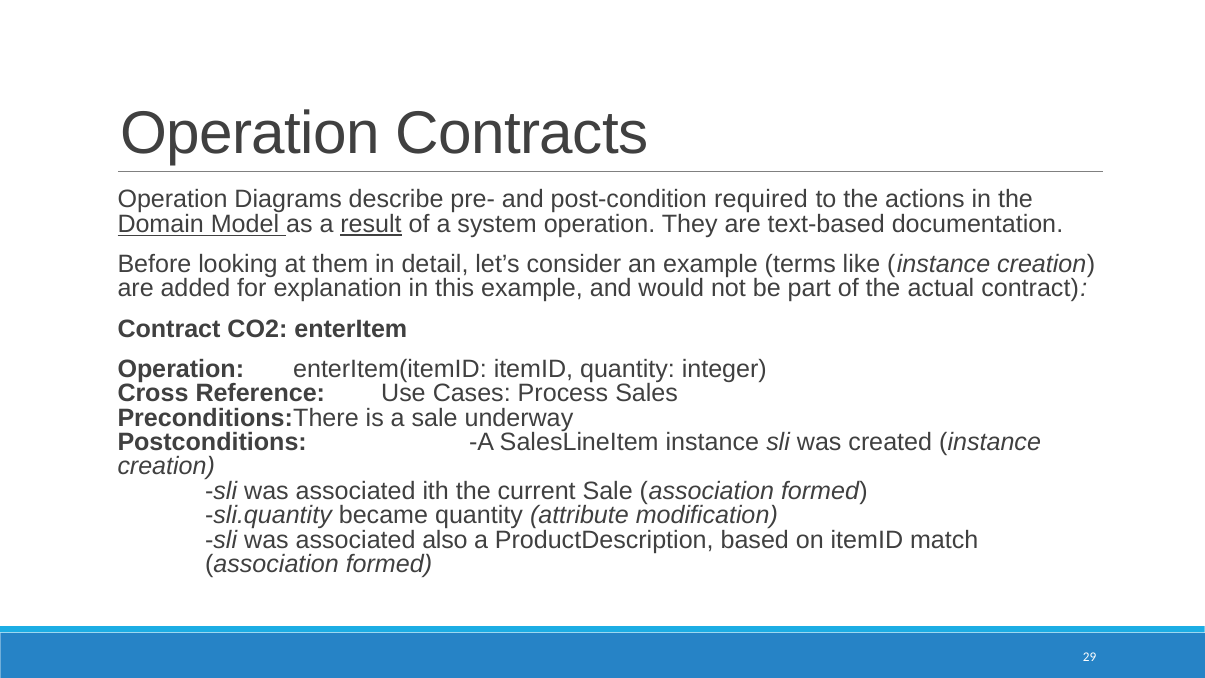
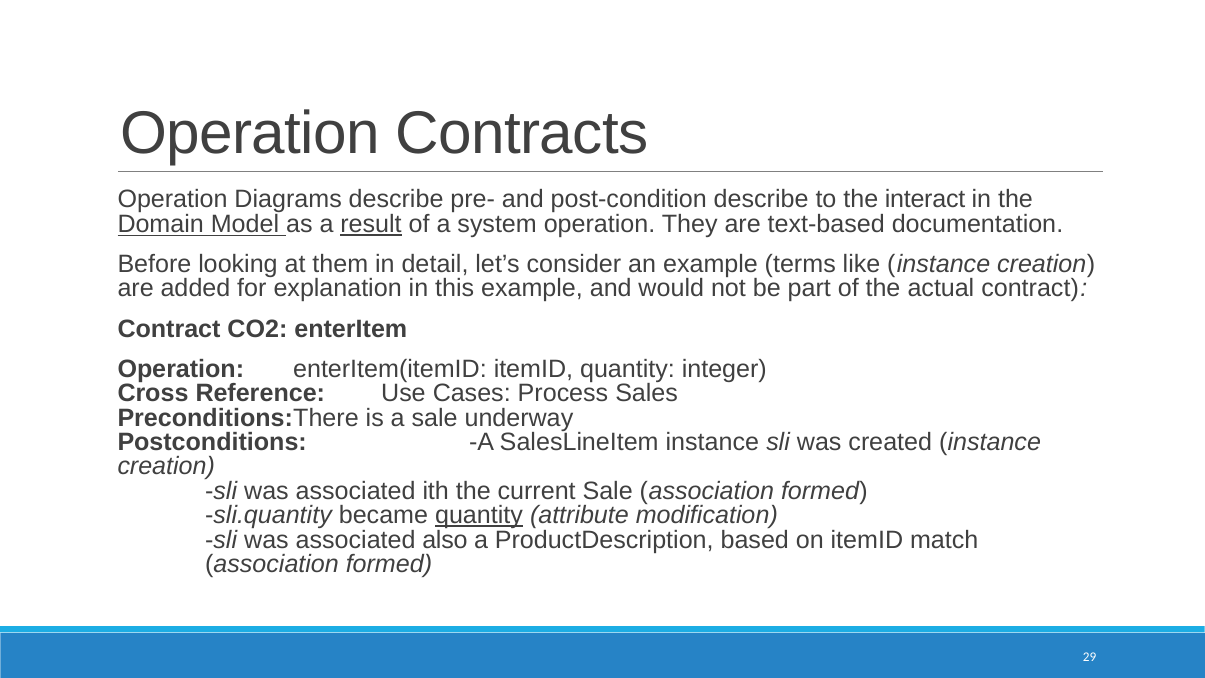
post-condition required: required -> describe (761, 200)
actions: actions -> interact (925, 200)
quantity underline: none -> present (479, 515)
